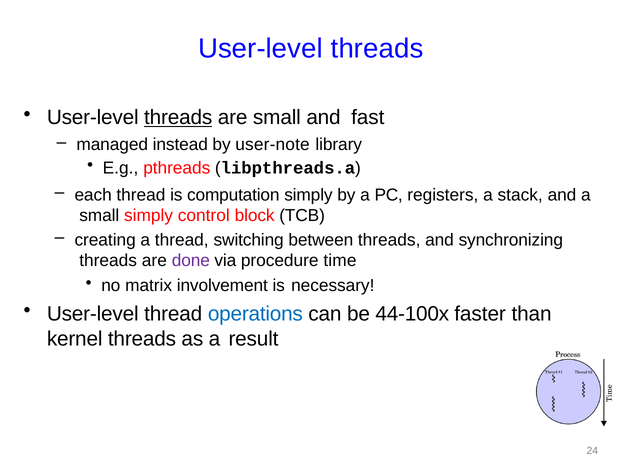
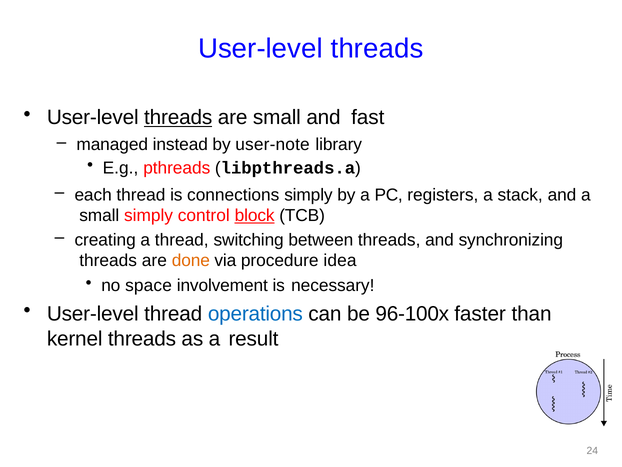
computation: computation -> connections (233, 195)
block underline: none -> present (255, 215)
done colour: purple -> orange (191, 260)
time: time -> idea (340, 260)
matrix: matrix -> space (149, 285)
44-100x: 44-100x -> 96-100x (412, 313)
